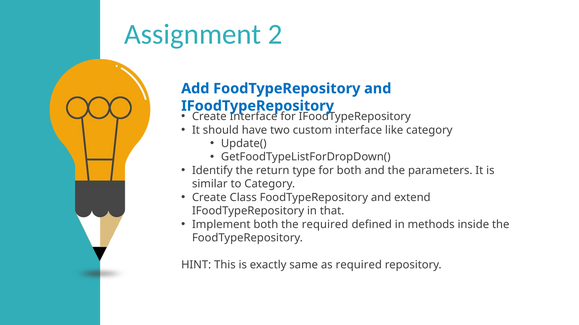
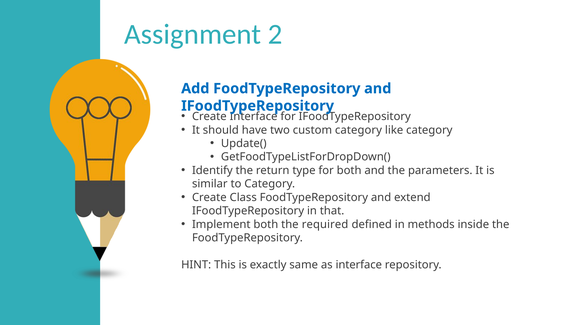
custom interface: interface -> category (358, 130)
as required: required -> interface (359, 265)
